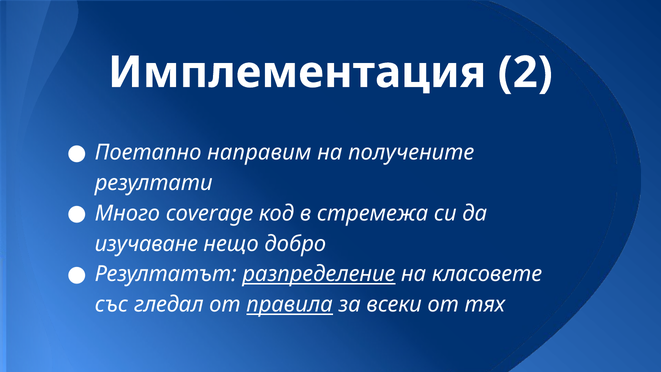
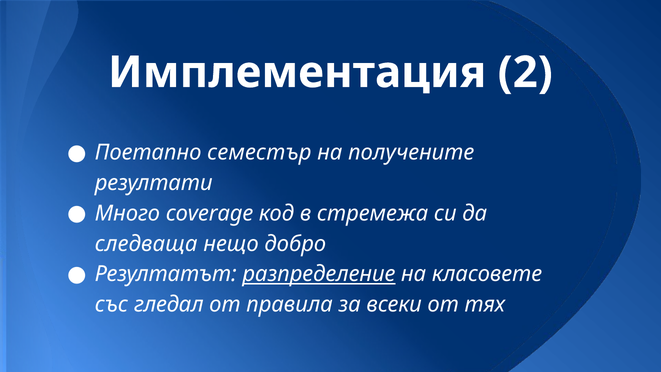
направим: направим -> семестър (259, 152)
изучаване: изучаване -> следваща (146, 244)
правила underline: present -> none (290, 304)
